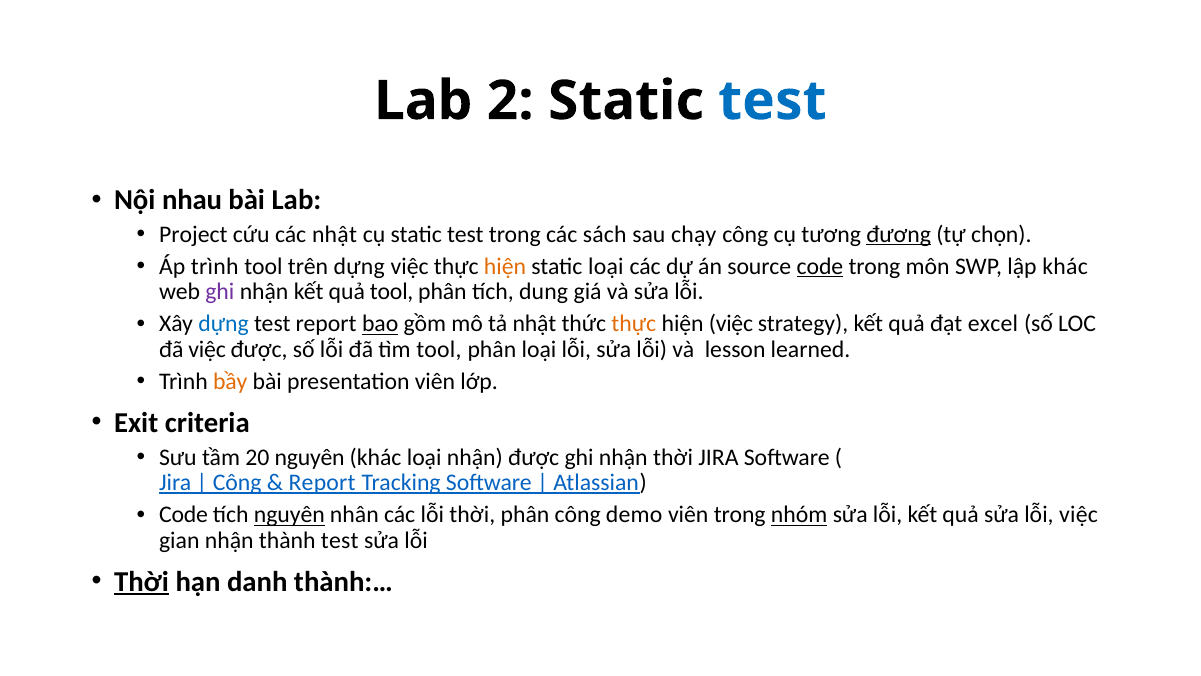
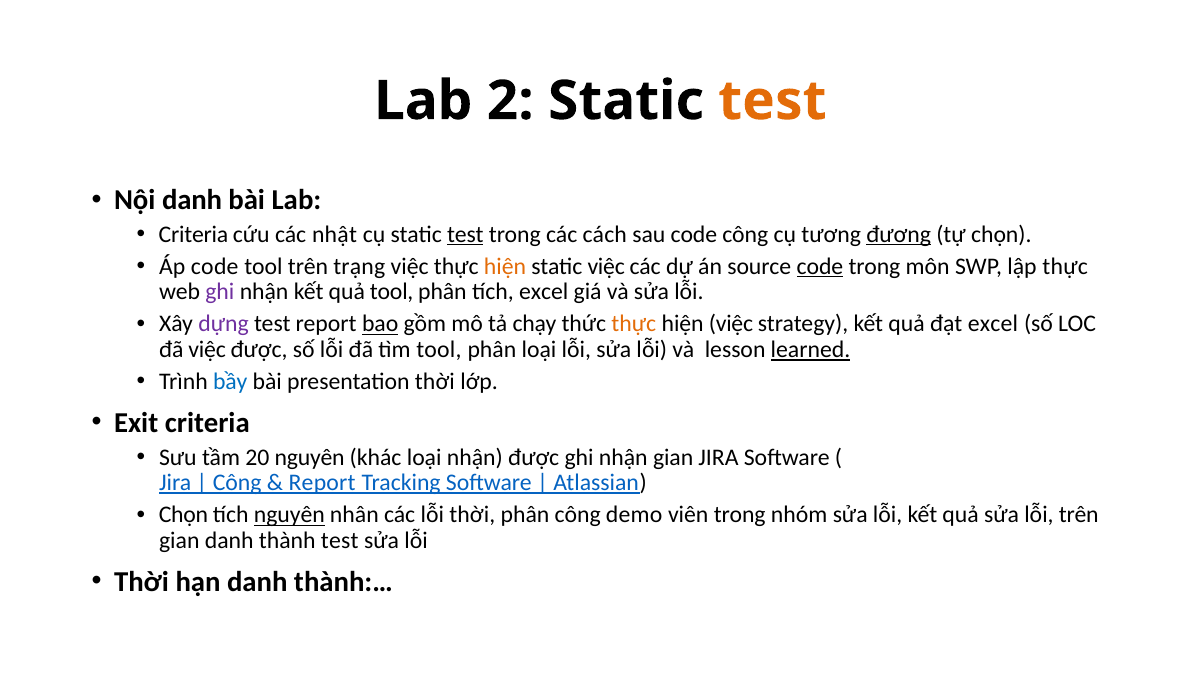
test colour: blue -> orange (772, 101)
Nội nhau: nhau -> danh (192, 200)
Project: Project -> Criteria (194, 234)
test underline: none -> present (465, 234)
sách: sách -> cách (605, 234)
sau chạy: chạy -> code (694, 234)
Áp trình: trình -> code (215, 266)
trên dựng: dựng -> trạng (359, 266)
static loại: loại -> việc (606, 266)
lập khác: khác -> thực (1065, 266)
tích dung: dung -> excel (544, 292)
dựng colour: blue -> purple (224, 324)
tả nhật: nhật -> chạy (534, 324)
learned underline: none -> present (811, 350)
bầy colour: orange -> blue (230, 381)
presentation viên: viên -> thời (435, 381)
nhận thời: thời -> gian (673, 457)
Code: Code -> Chọn (183, 515)
nhóm underline: present -> none (799, 515)
lỗi việc: việc -> trên (1079, 515)
gian nhận: nhận -> danh (229, 540)
Thời underline: present -> none (142, 581)
